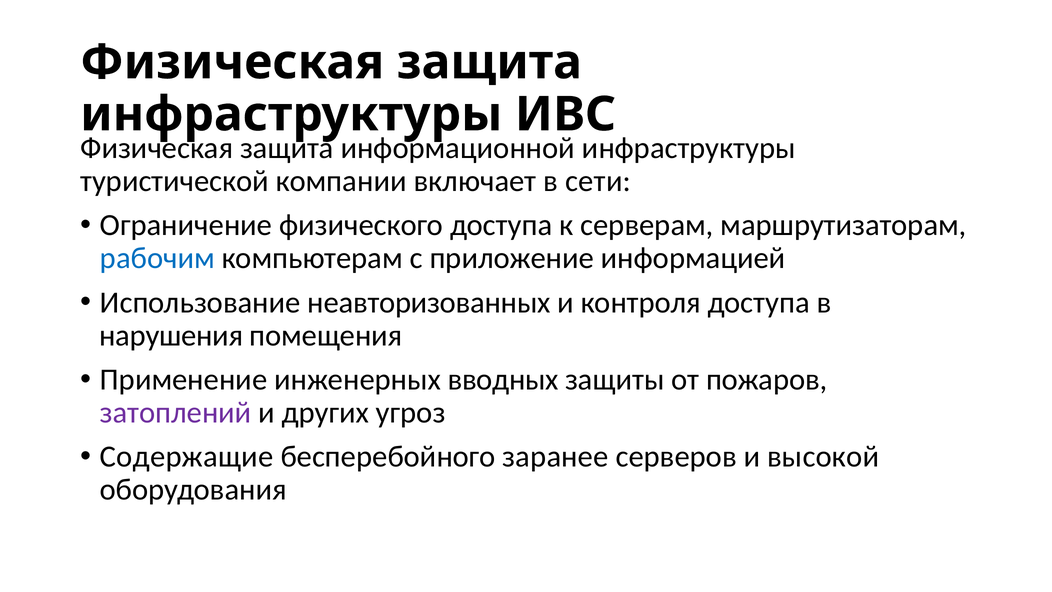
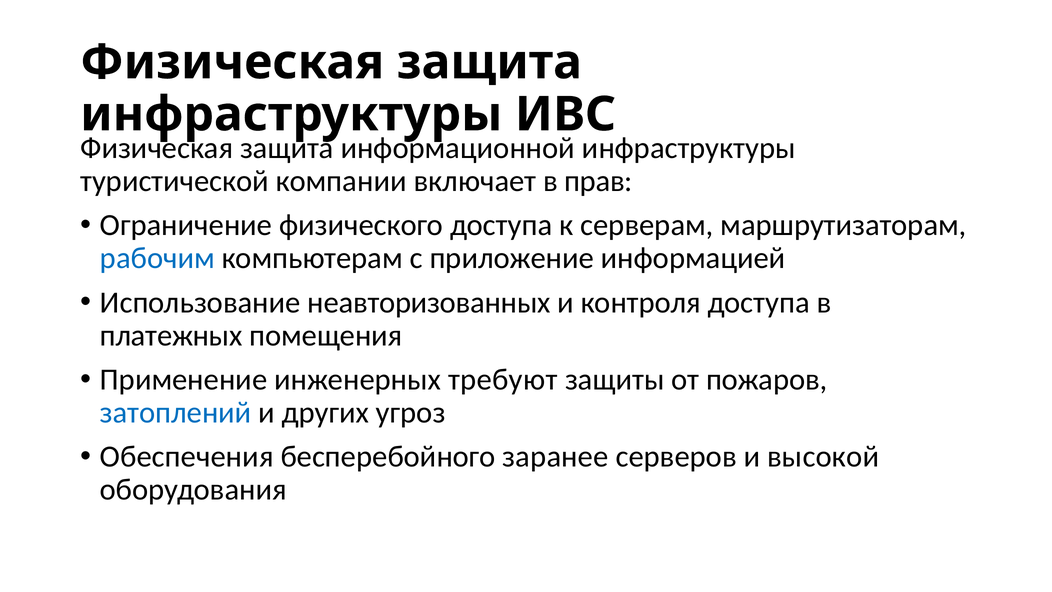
сети: сети -> прав (598, 181)
нарушения: нарушения -> платежных (171, 335)
вводных: вводных -> требуют (503, 379)
затоплений colour: purple -> blue (176, 412)
Содержащие: Содержащие -> Обеспечения (187, 457)
